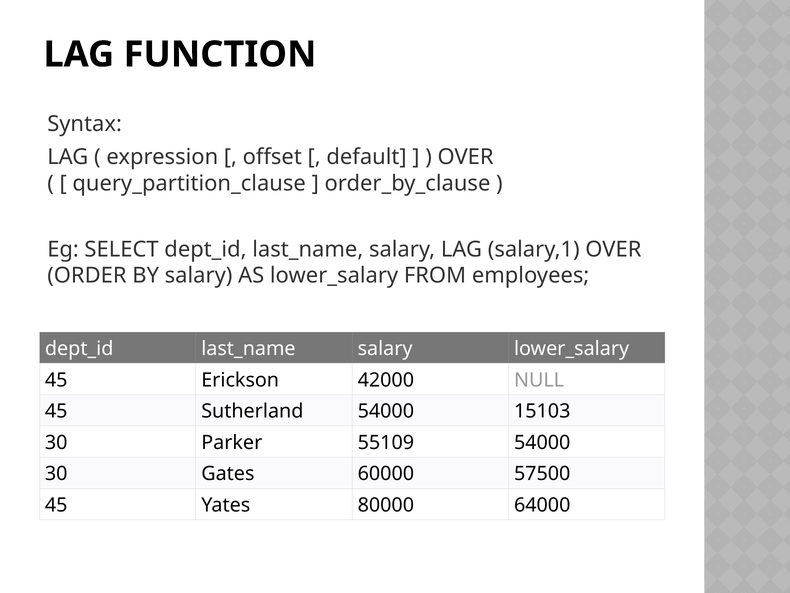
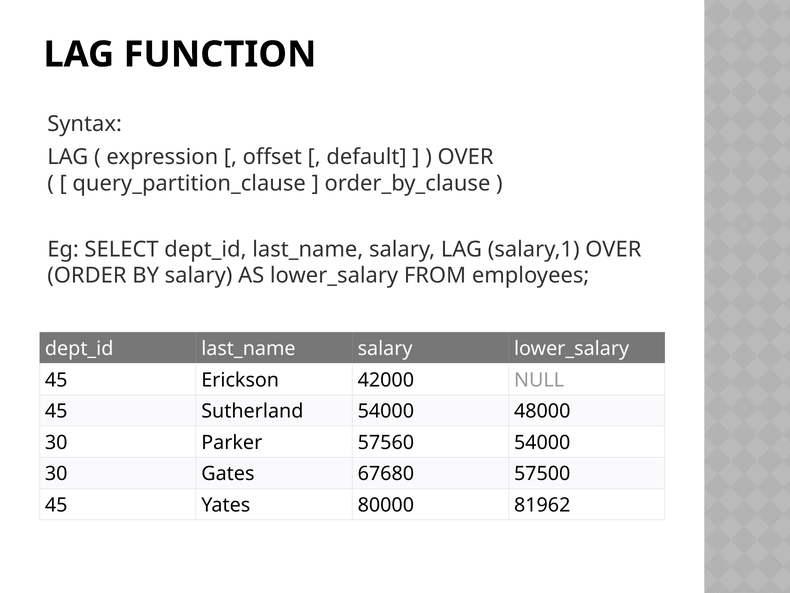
15103: 15103 -> 48000 (542, 411)
55109: 55109 -> 57560 (386, 442)
60000: 60000 -> 67680 (386, 474)
64000: 64000 -> 81962 (542, 505)
